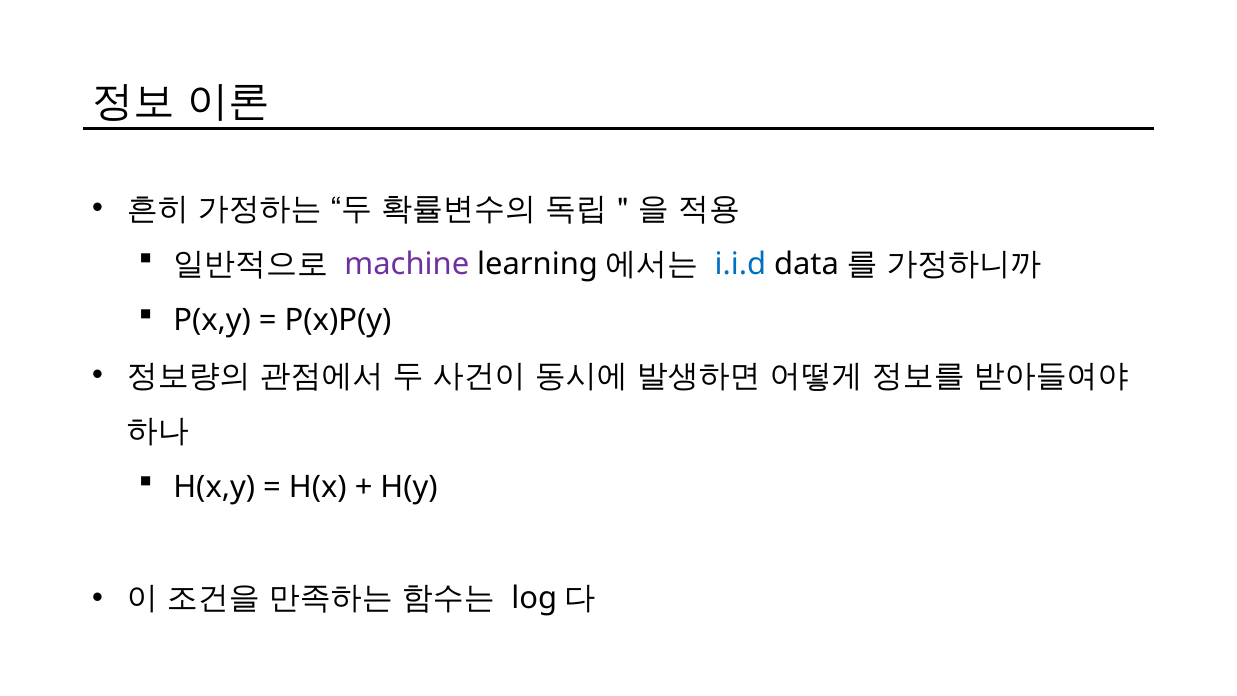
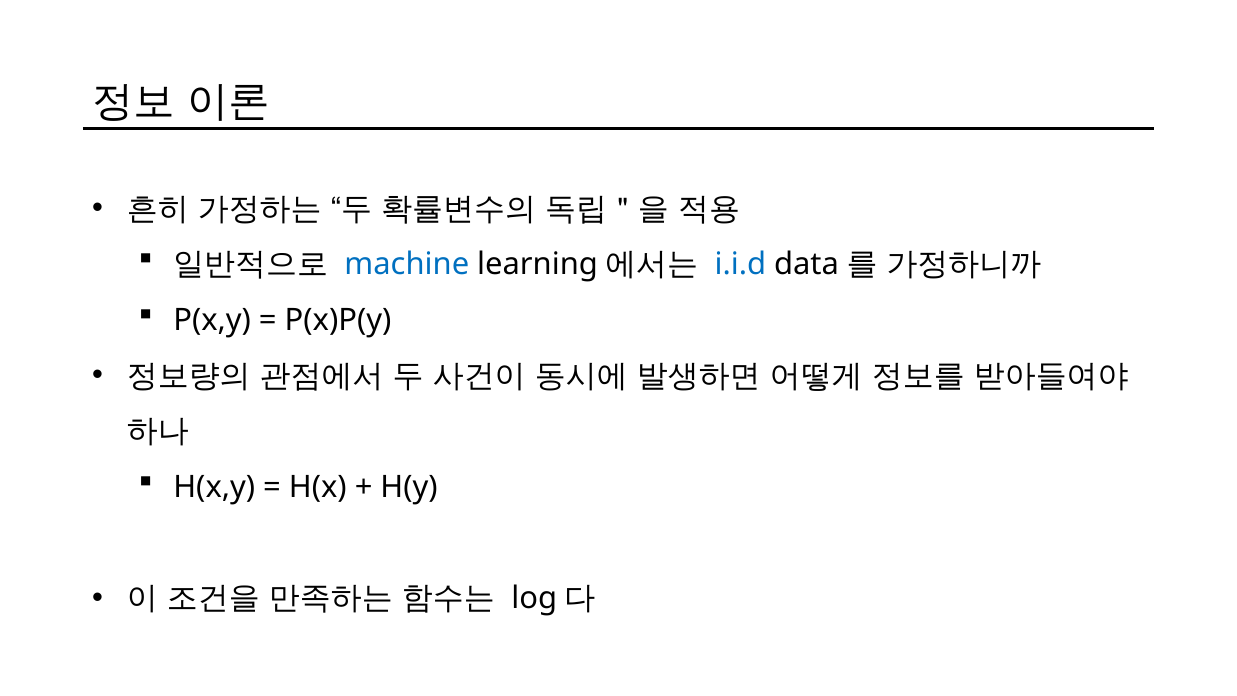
machine colour: purple -> blue (407, 264)
